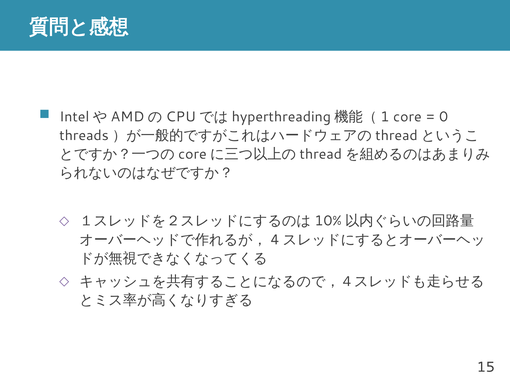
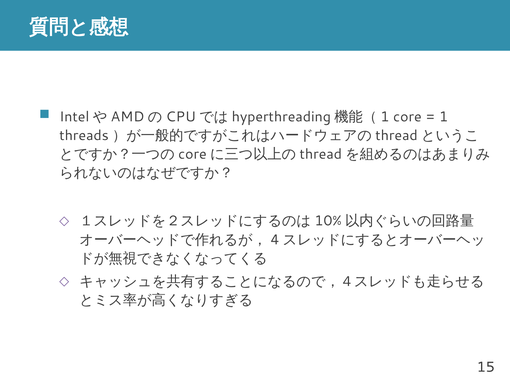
0: 0 -> 1 (444, 117)
